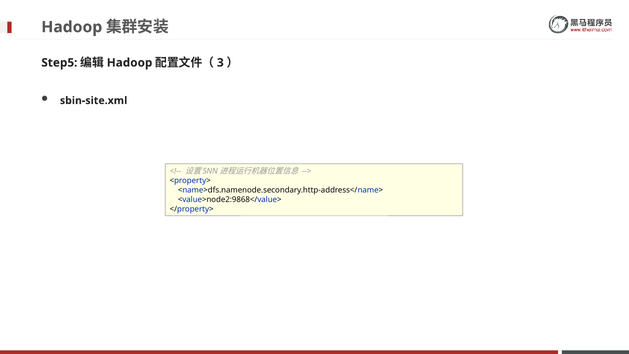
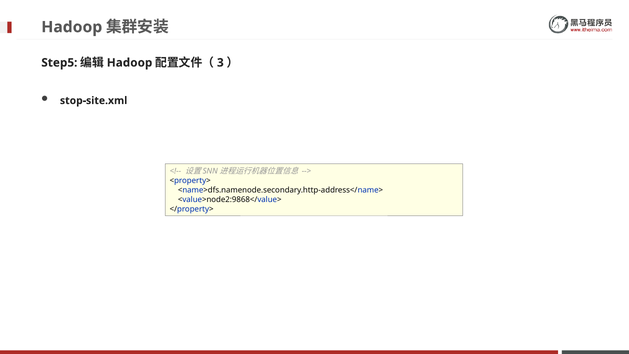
sbin-site.xml: sbin-site.xml -> stop-site.xml (94, 101)
